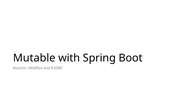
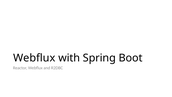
Mutable: Mutable -> Webflux (34, 58)
